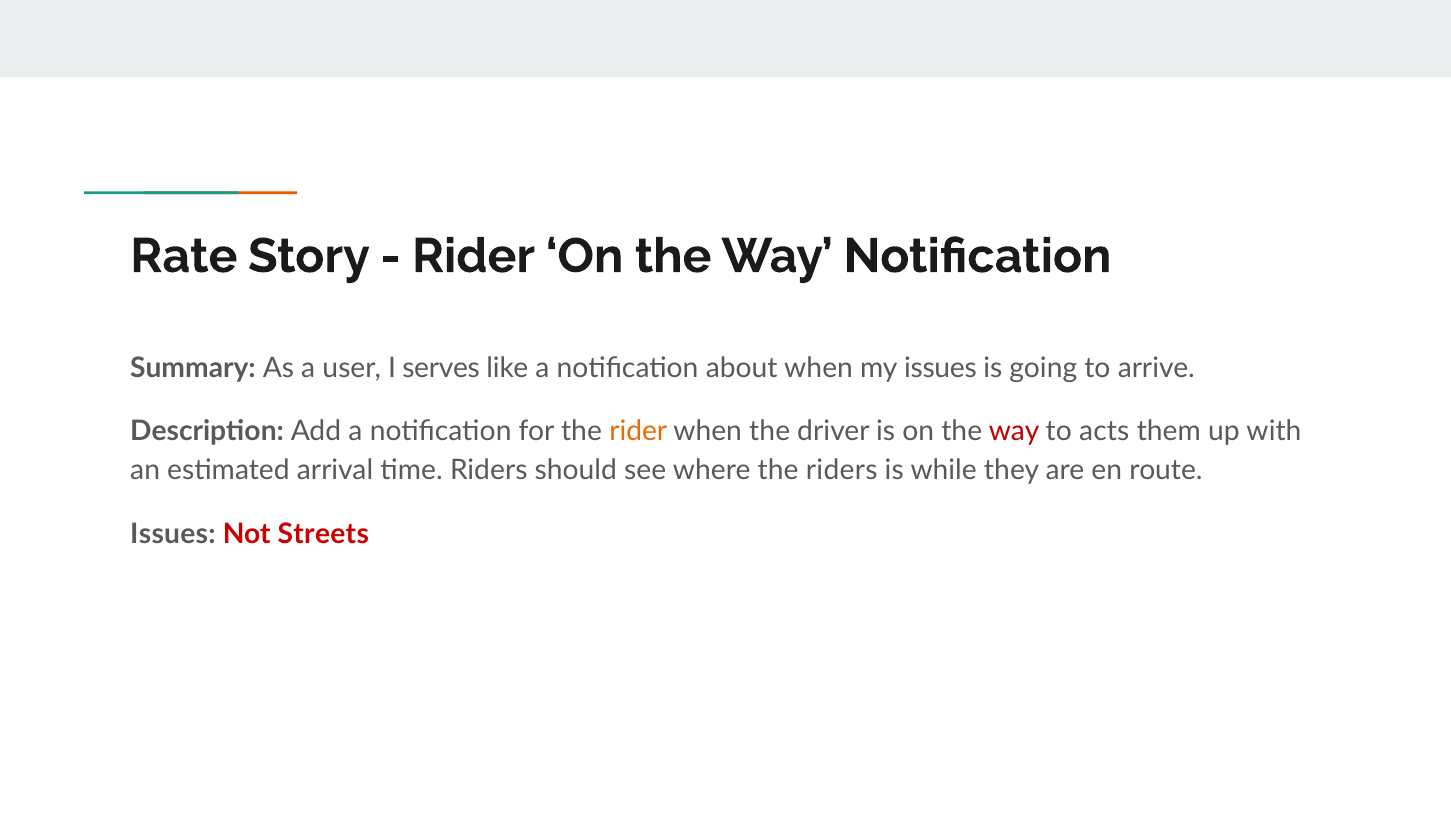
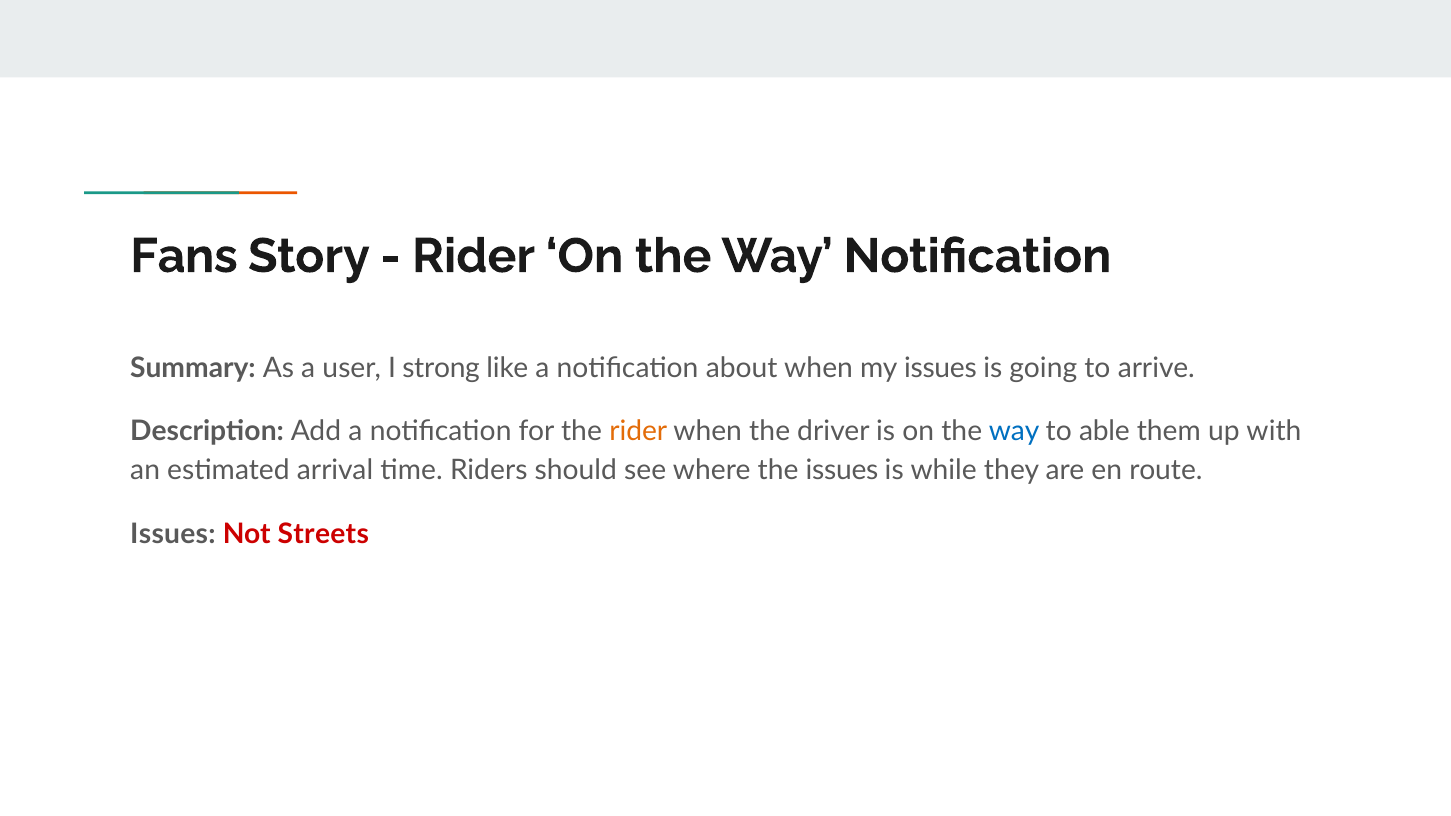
Rate: Rate -> Fans (184, 256)
serves: serves -> strong (441, 368)
way colour: red -> blue (1014, 432)
acts: acts -> able (1104, 432)
the riders: riders -> issues (842, 471)
